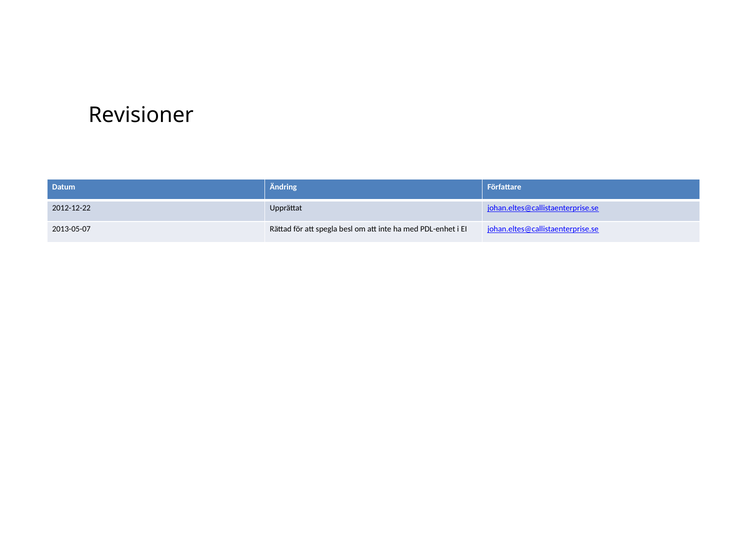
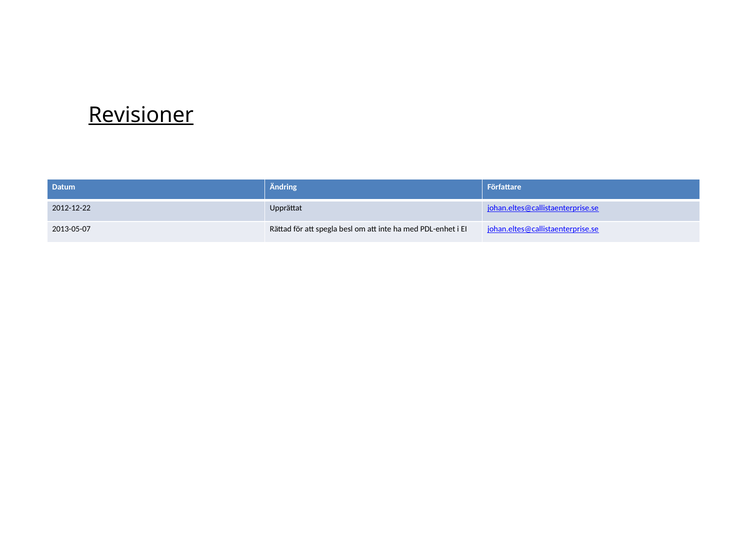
Revisioner underline: none -> present (141, 115)
